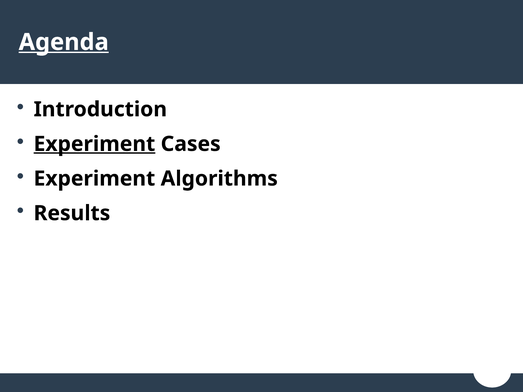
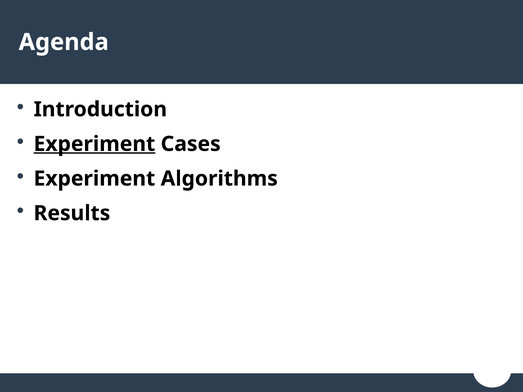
Agenda underline: present -> none (64, 42)
